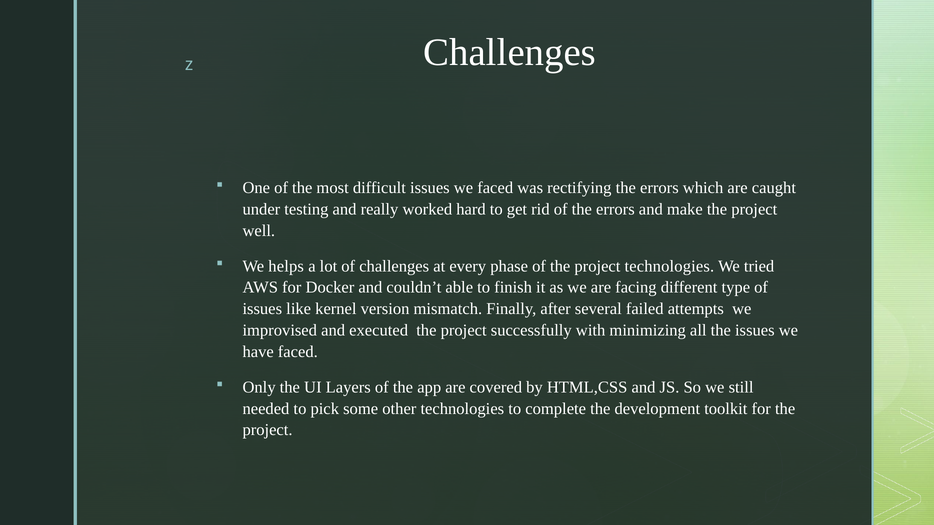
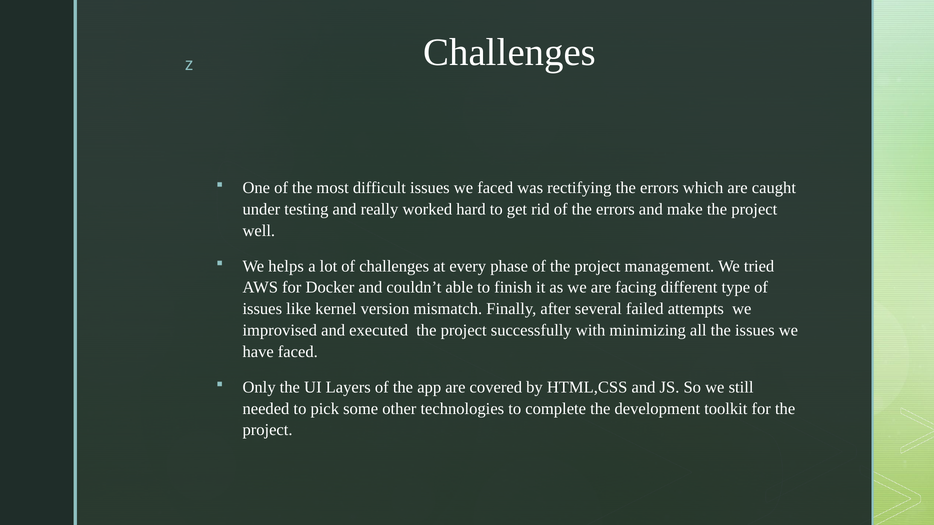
project technologies: technologies -> management (669, 266)
